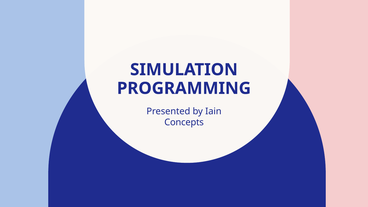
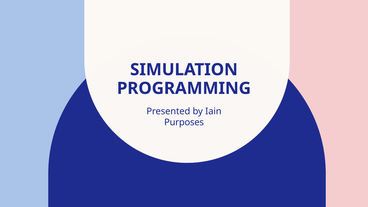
Concepts: Concepts -> Purposes (184, 122)
